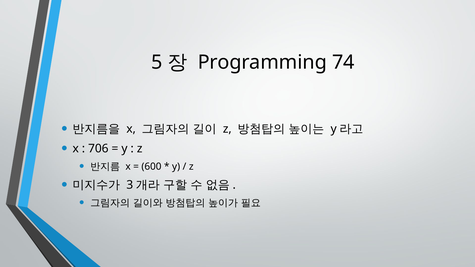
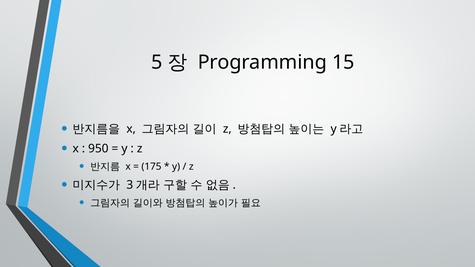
74: 74 -> 15 (343, 62)
706: 706 -> 950 (98, 149)
600: 600 -> 175 (151, 167)
